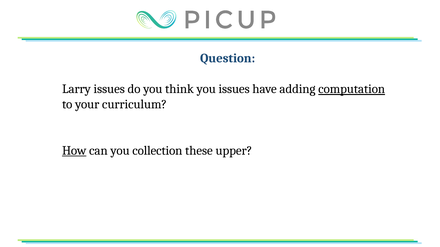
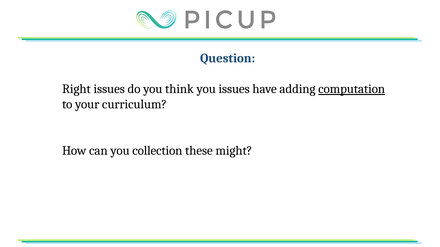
Larry: Larry -> Right (76, 89)
How underline: present -> none (74, 151)
upper: upper -> might (234, 151)
